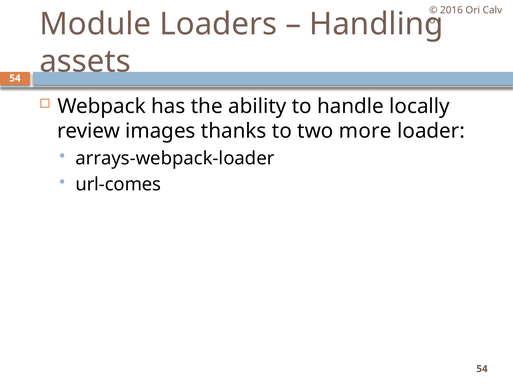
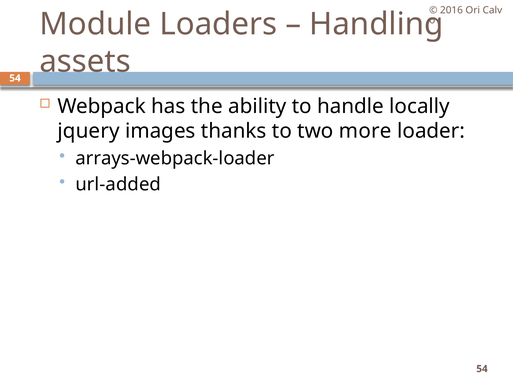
review: review -> jquery (88, 131)
url-comes: url-comes -> url-added (118, 184)
